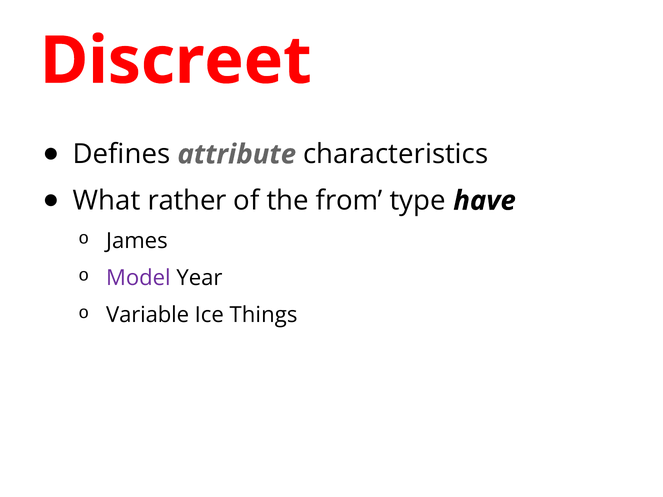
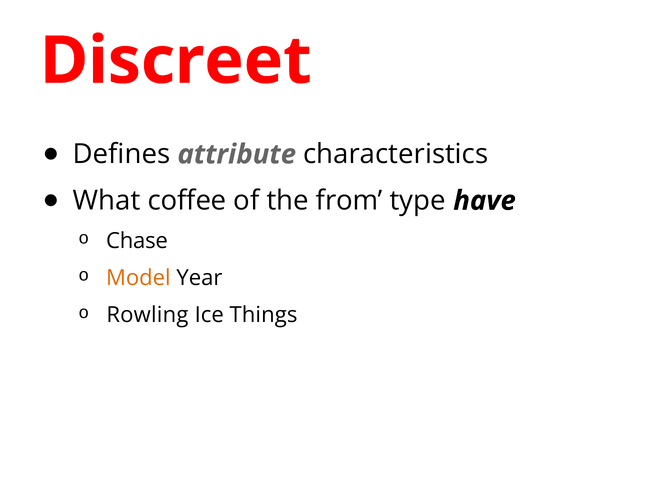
rather: rather -> coffee (187, 201)
James: James -> Chase (137, 241)
Model colour: purple -> orange (138, 278)
Variable: Variable -> Rowling (147, 315)
